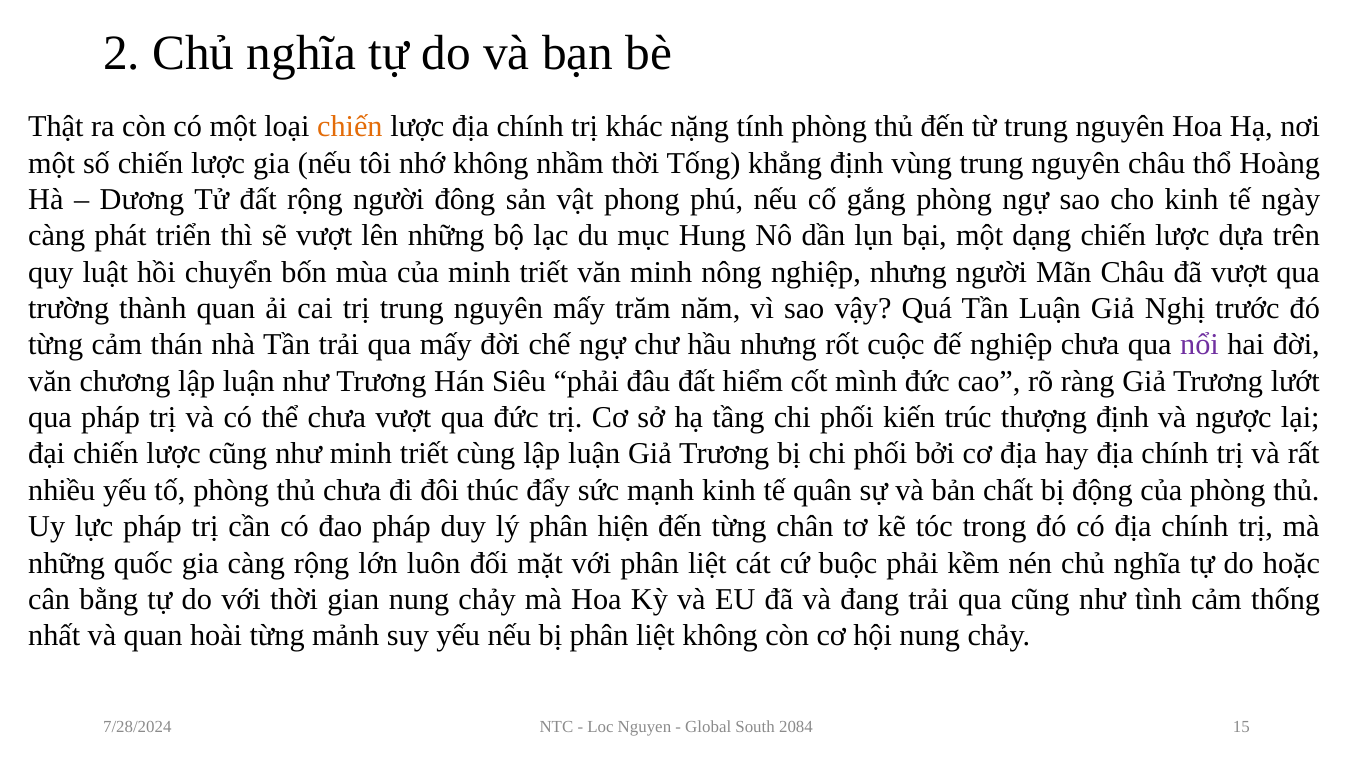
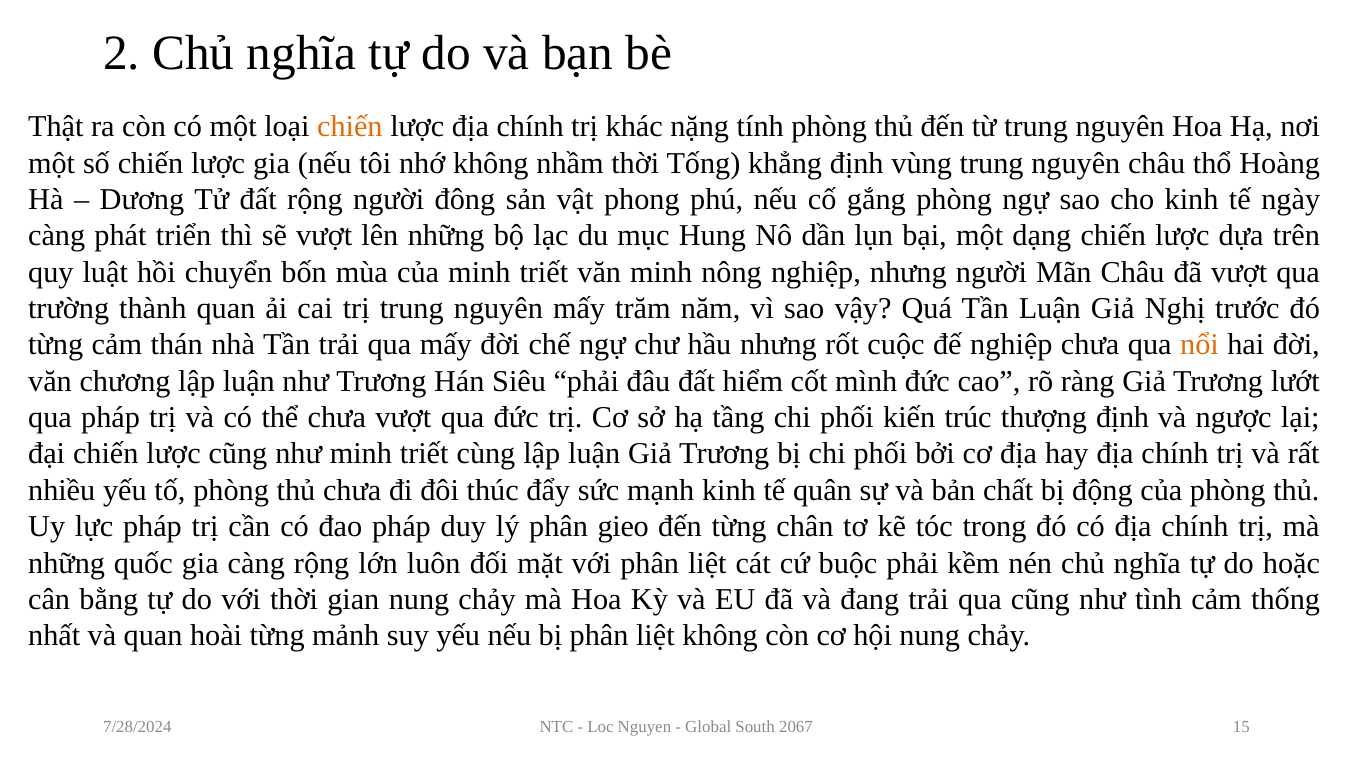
nổi colour: purple -> orange (1200, 345)
hiện: hiện -> gieo (623, 527)
2084: 2084 -> 2067 (796, 727)
